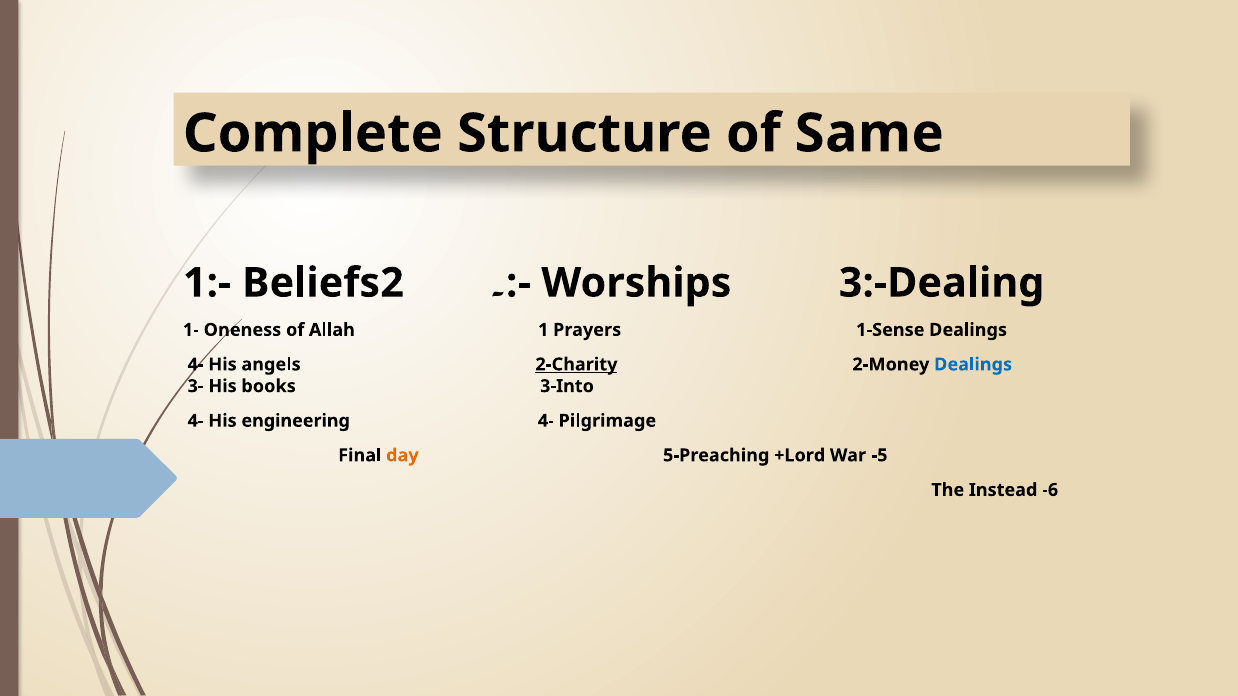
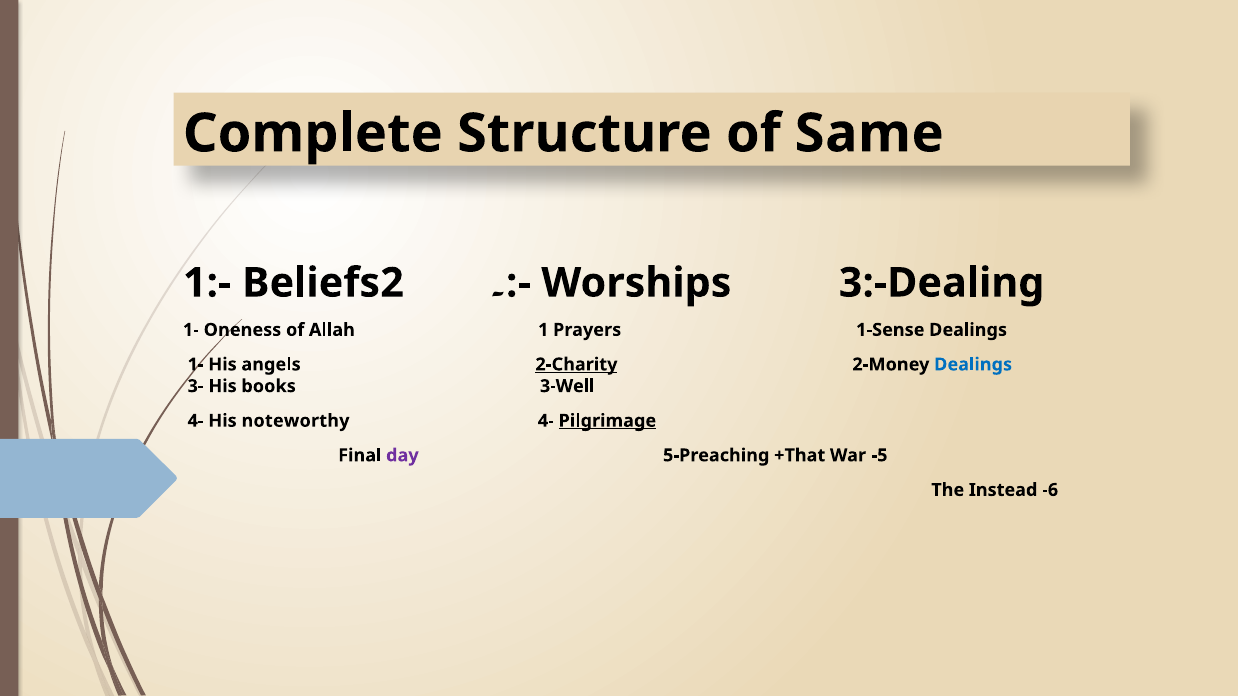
4-: 4- -> 1- (196, 365)
3-Into: 3-Into -> 3-Well (567, 386)
engineering: engineering -> noteworthy (296, 421)
Pilgrimage underline: none -> present (607, 421)
day colour: orange -> purple (402, 456)
+Lord: +Lord -> +That (800, 456)
